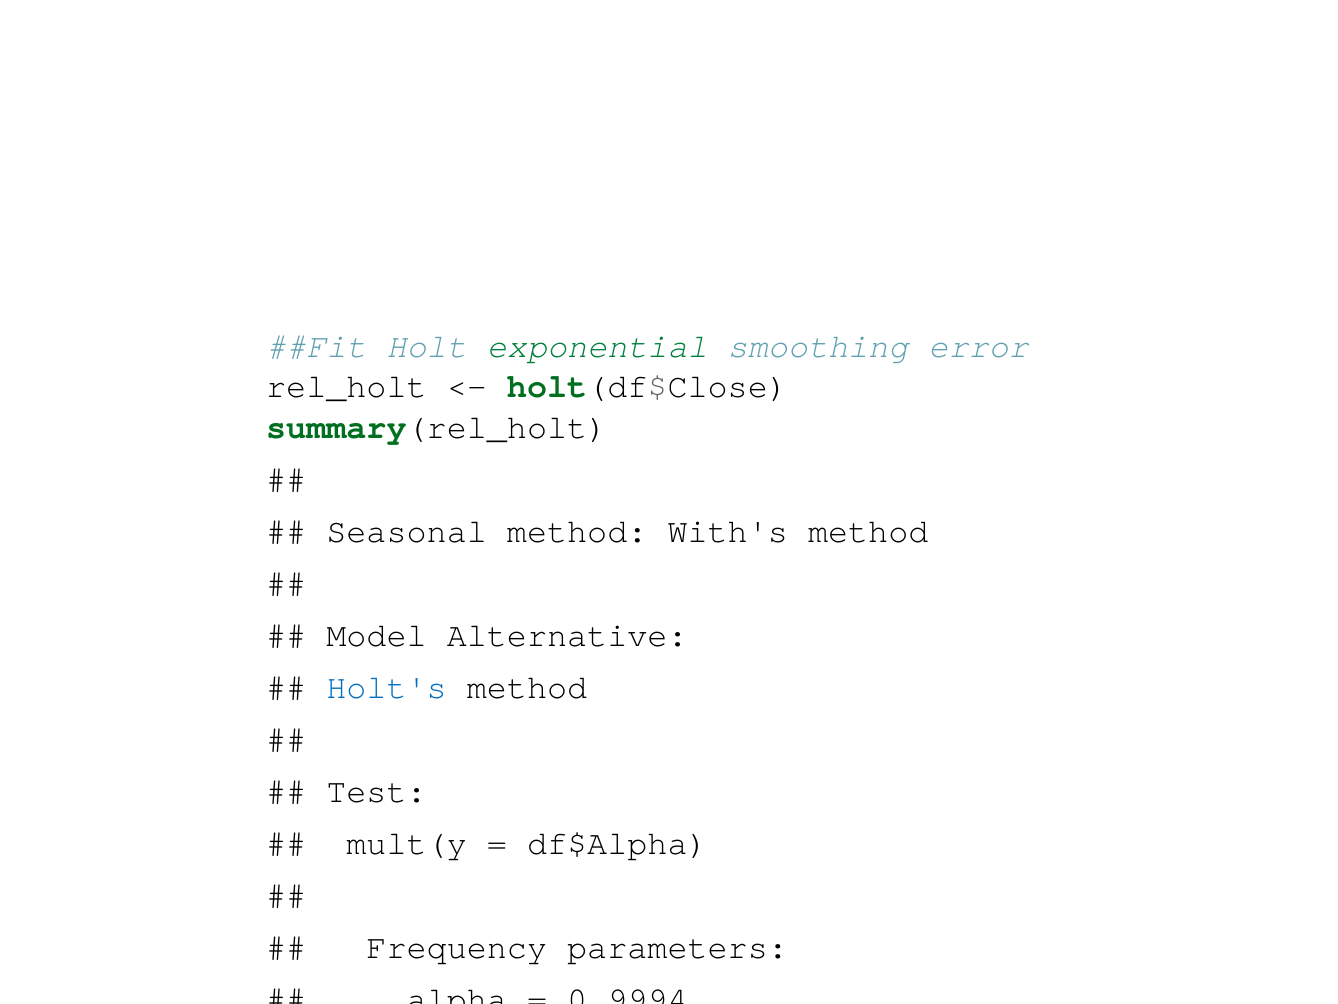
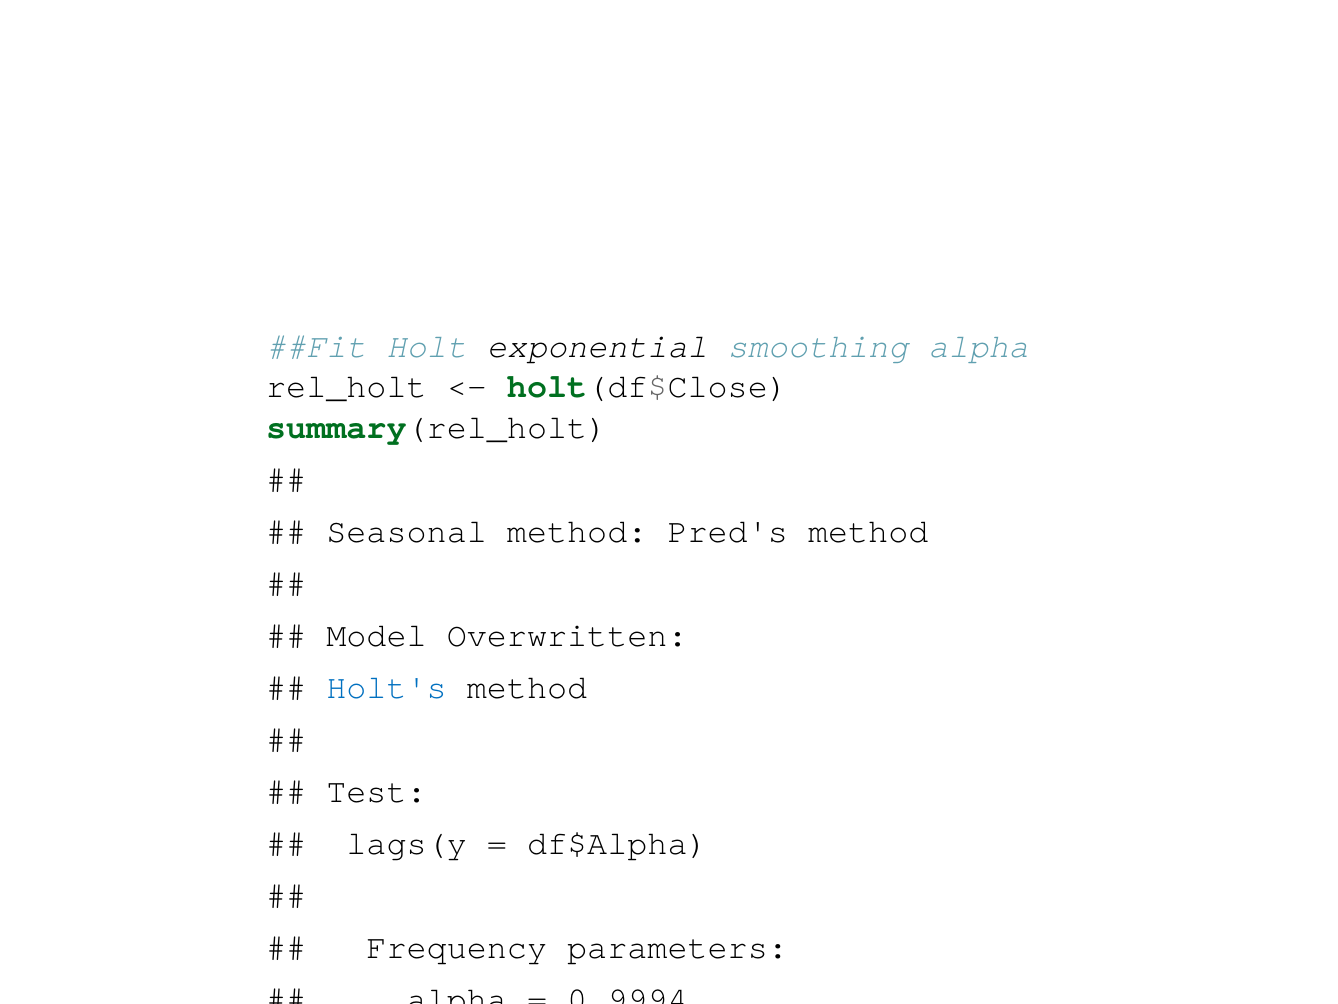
exponential colour: green -> black (597, 347)
smoothing error: error -> alpha (979, 347)
With's: With's -> Pred's (728, 531)
Alternative: Alternative -> Overwritten (567, 635)
mult(y: mult(y -> lags(y (407, 843)
